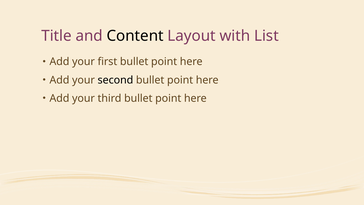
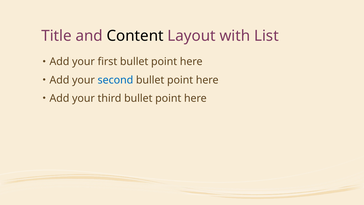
second colour: black -> blue (115, 80)
